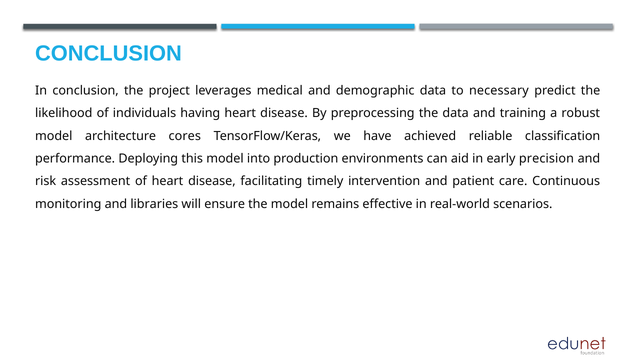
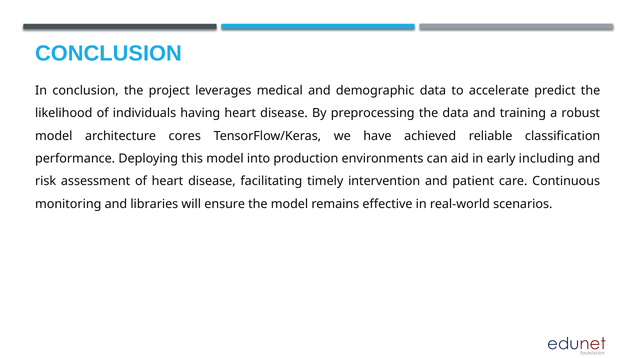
necessary: necessary -> accelerate (499, 91)
precision: precision -> including (546, 158)
